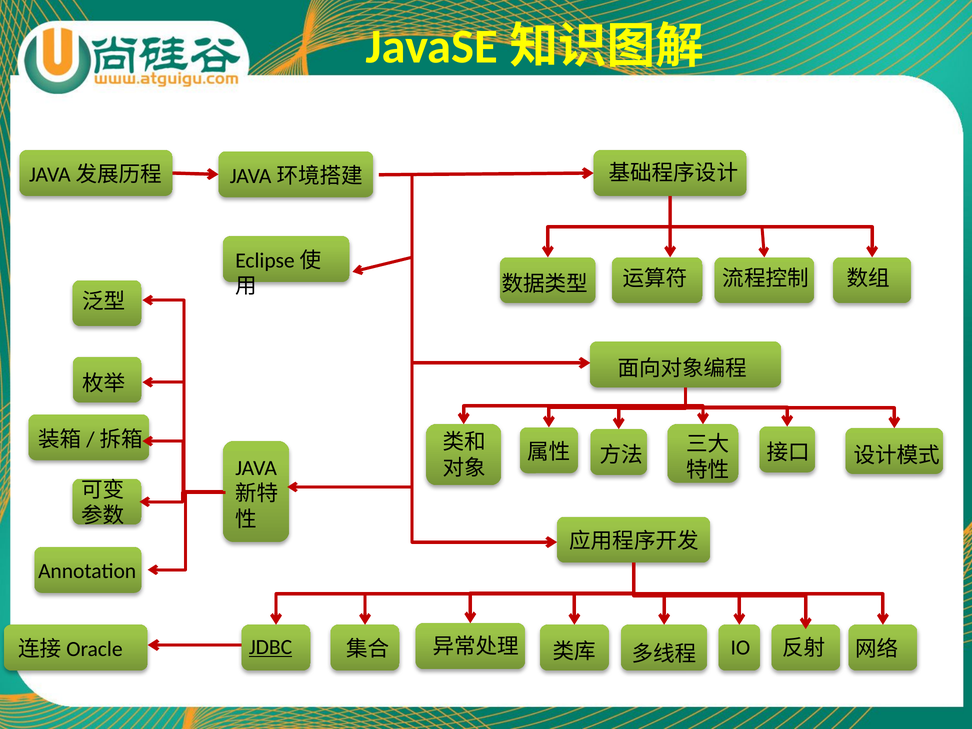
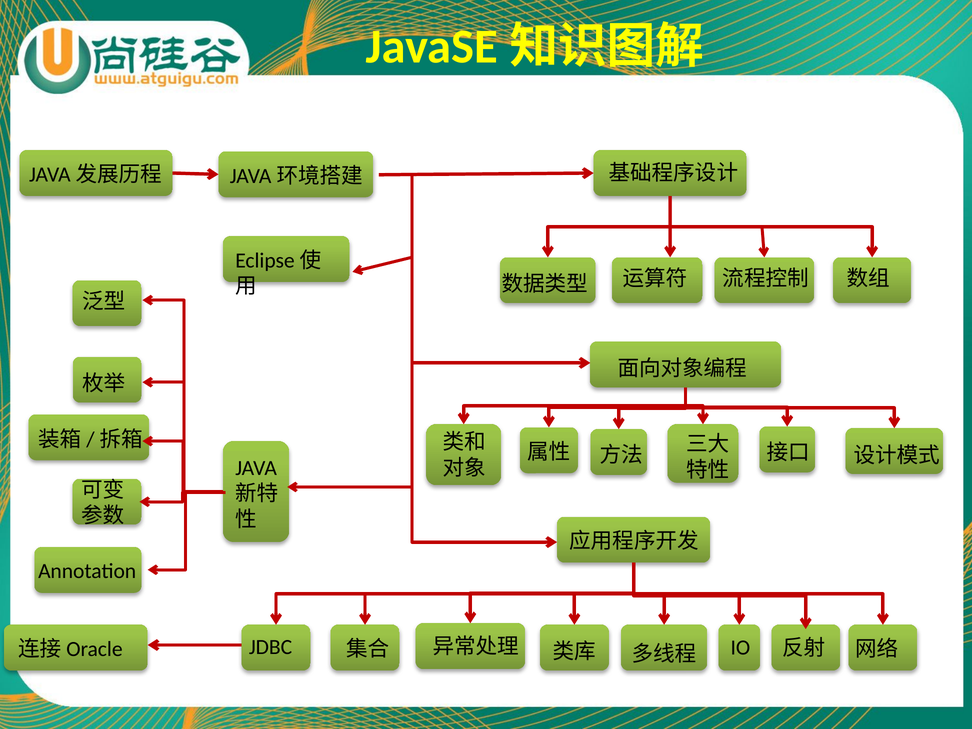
JDBC underline: present -> none (271, 647)
